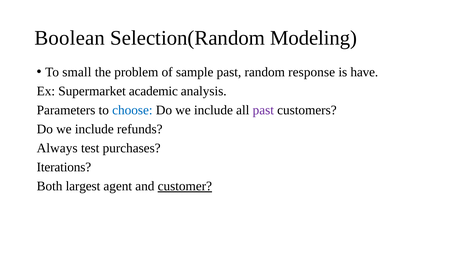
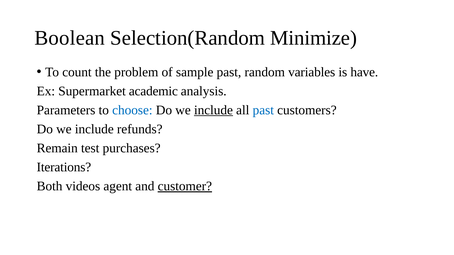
Modeling: Modeling -> Minimize (314, 38)
small: small -> count (77, 72)
response: response -> variables (312, 72)
include underline: none -> present (213, 110)
past colour: purple -> blue (263, 110)
Always: Always -> Remain (57, 148)
largest: largest -> videos (83, 186)
